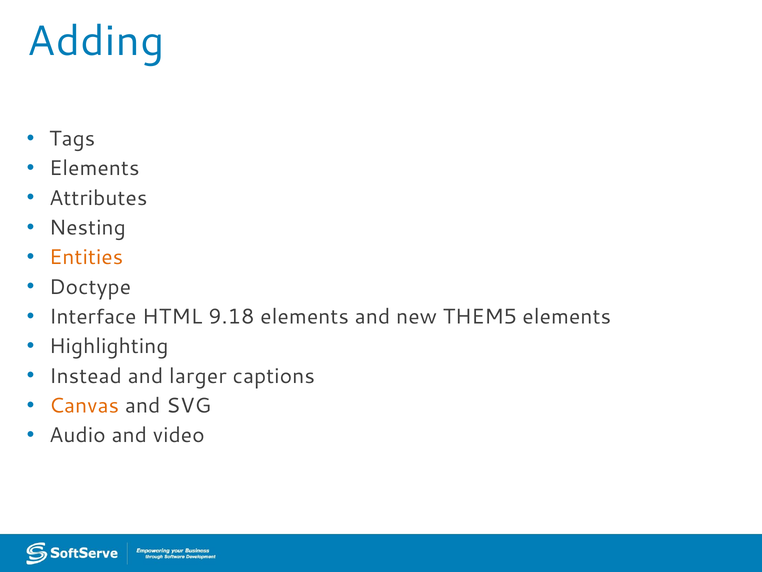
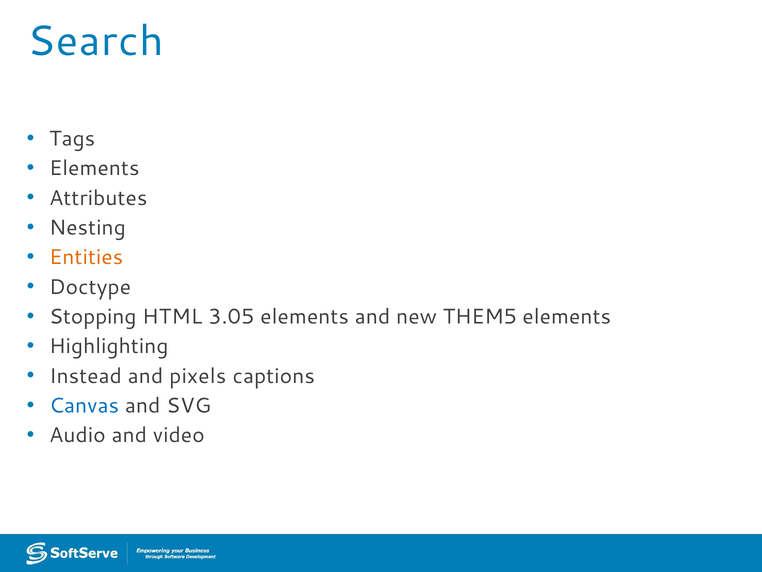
Adding: Adding -> Search (96, 41)
Interface: Interface -> Stopping (93, 317)
9.18: 9.18 -> 3.05 (231, 317)
larger: larger -> pixels (198, 376)
Canvas colour: orange -> blue (84, 405)
